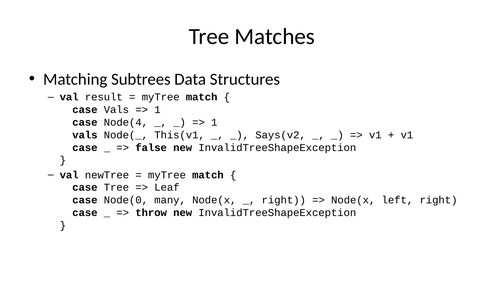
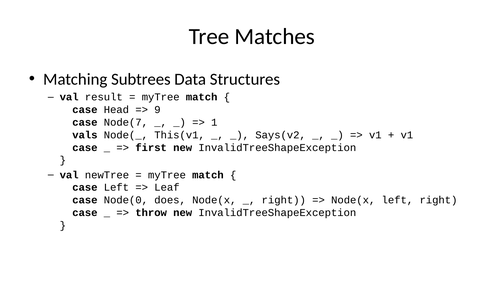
case Vals: Vals -> Head (116, 110)
1: 1 -> 9 (157, 110)
Node(4: Node(4 -> Node(7 (126, 123)
false: false -> first (151, 148)
case Tree: Tree -> Left (116, 188)
many: many -> does (170, 200)
